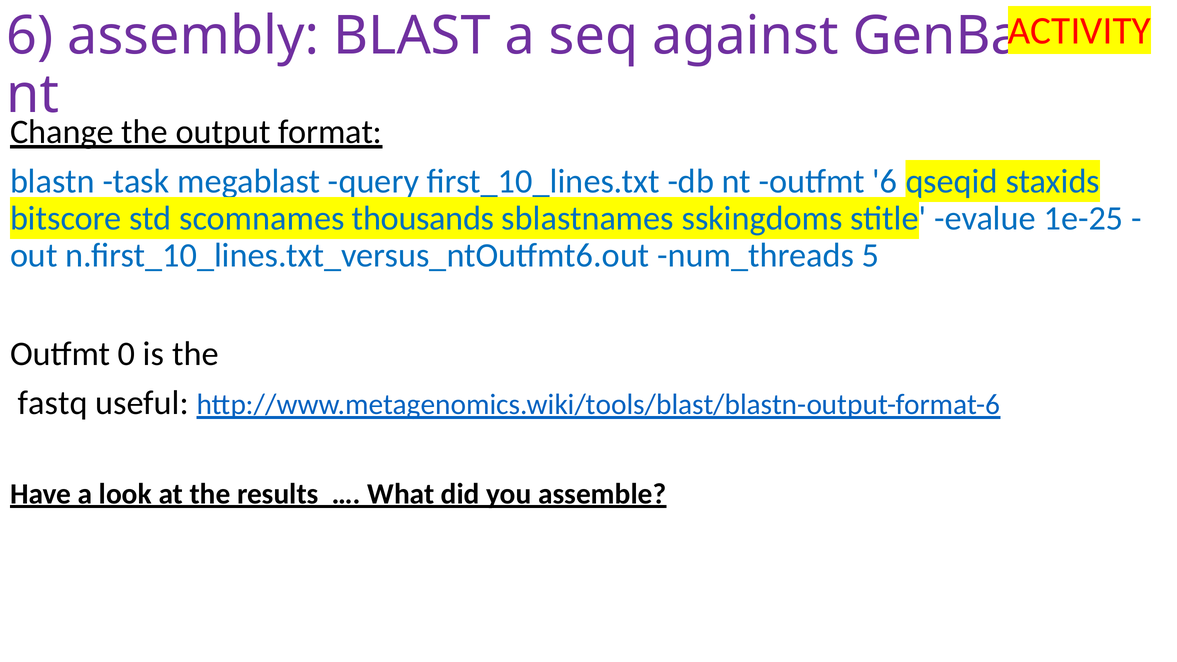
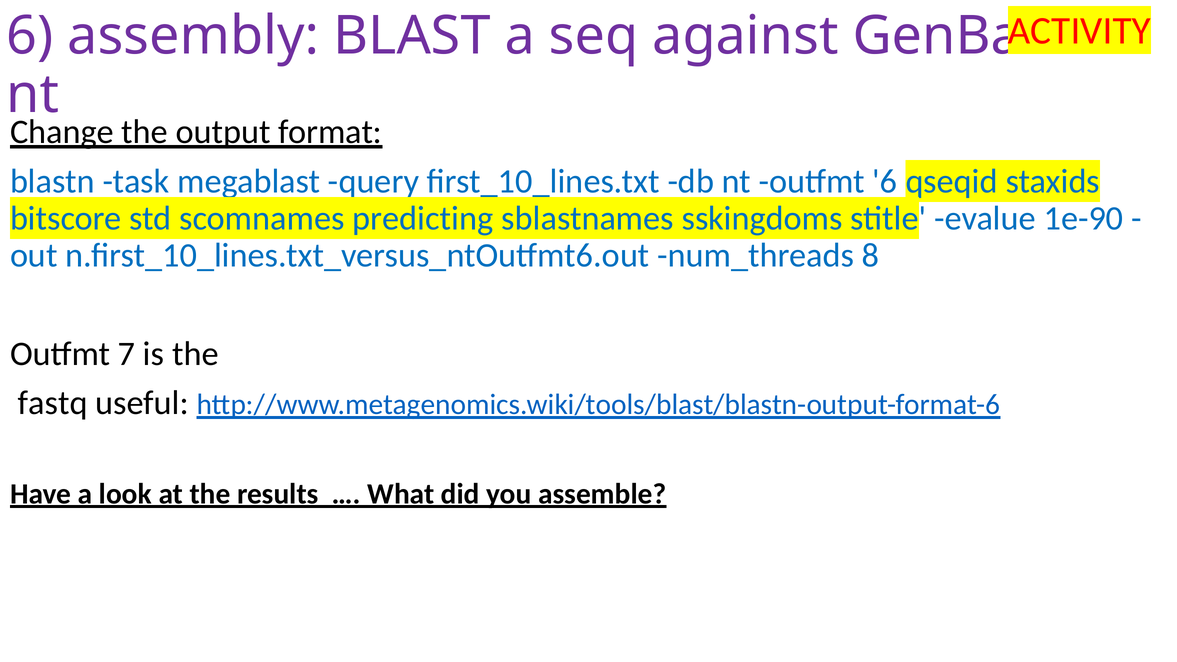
thousands: thousands -> predicting (423, 218)
1e-25: 1e-25 -> 1e-90 (1083, 218)
5: 5 -> 8 (870, 255)
0: 0 -> 7 (127, 354)
